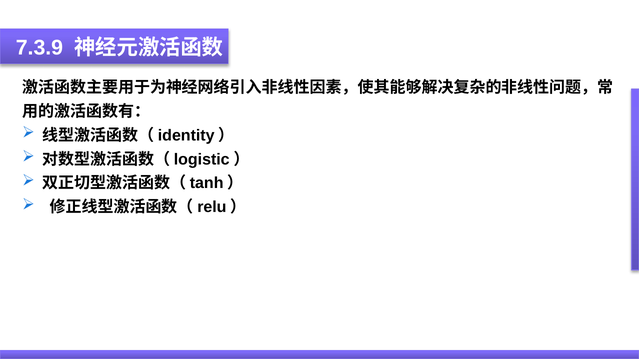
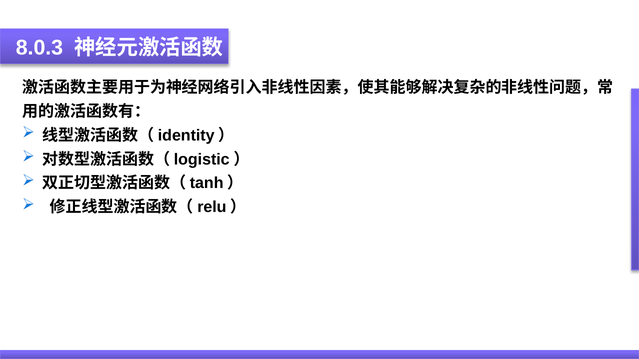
7.3.9: 7.3.9 -> 8.0.3 (39, 48)
